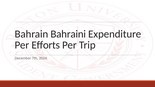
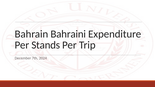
Efforts: Efforts -> Stands (46, 45)
